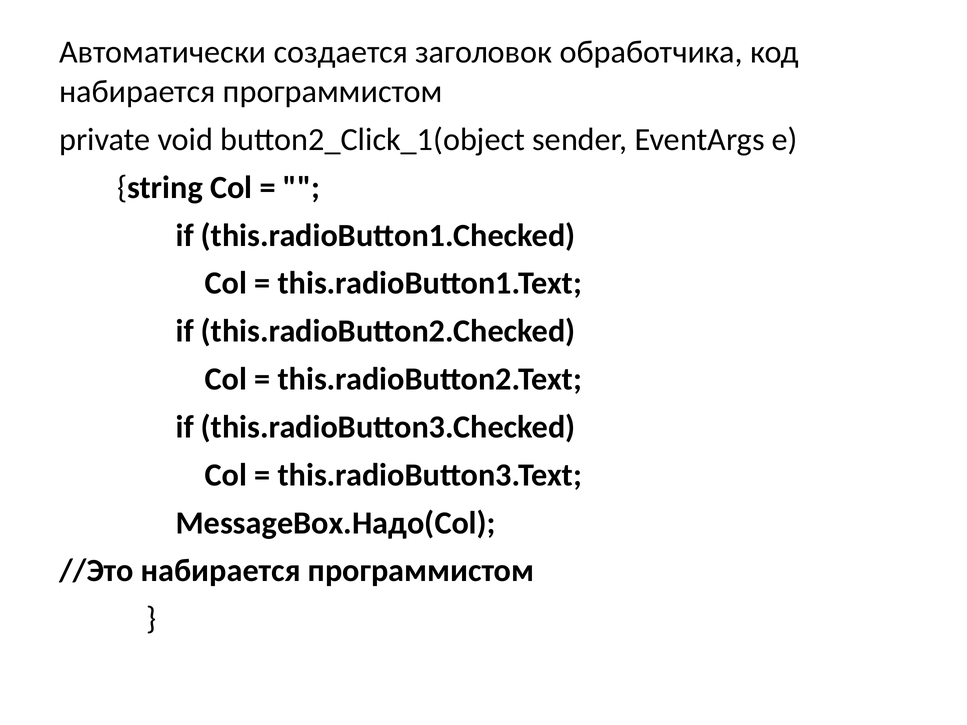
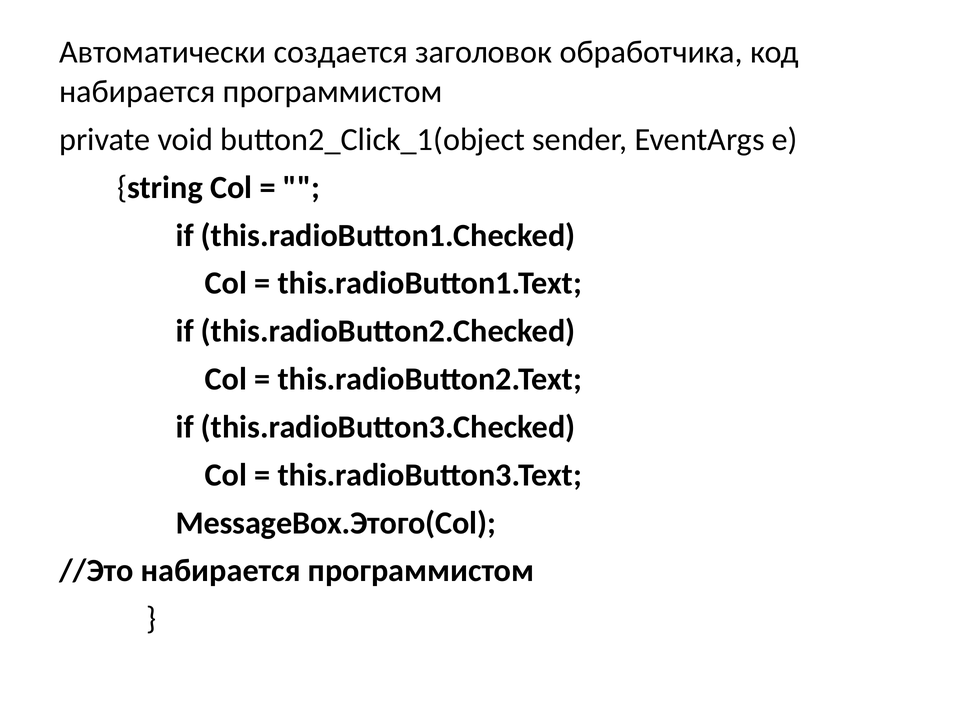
MessageBox.Надо(Col: MessageBox.Надо(Col -> MessageBox.Этого(Col (336, 523)
